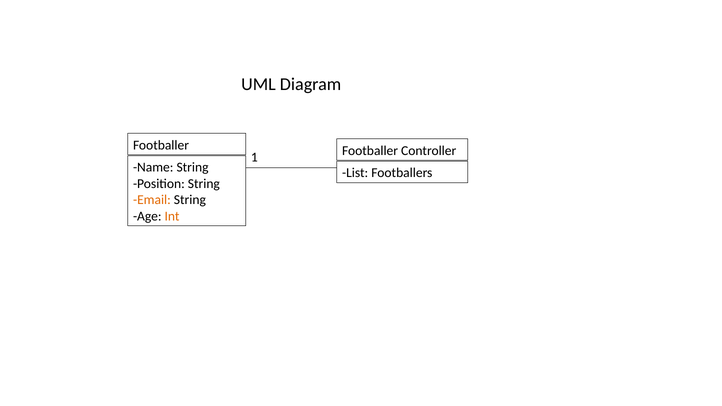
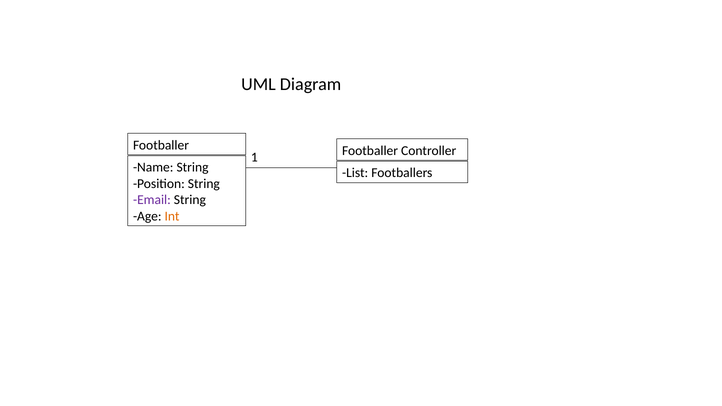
Email colour: orange -> purple (152, 200)
